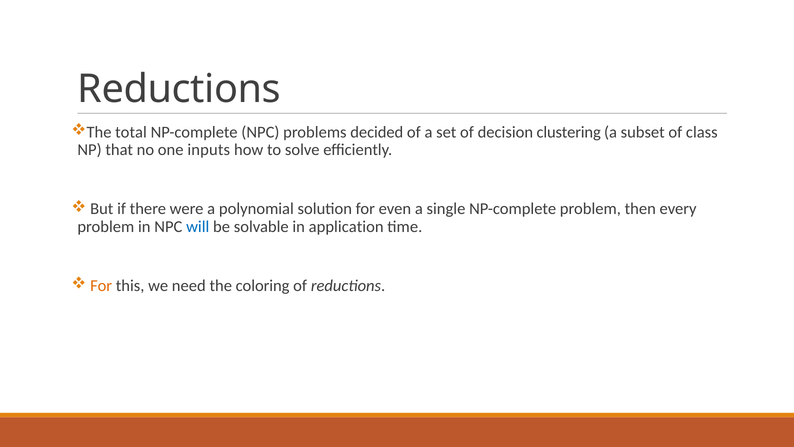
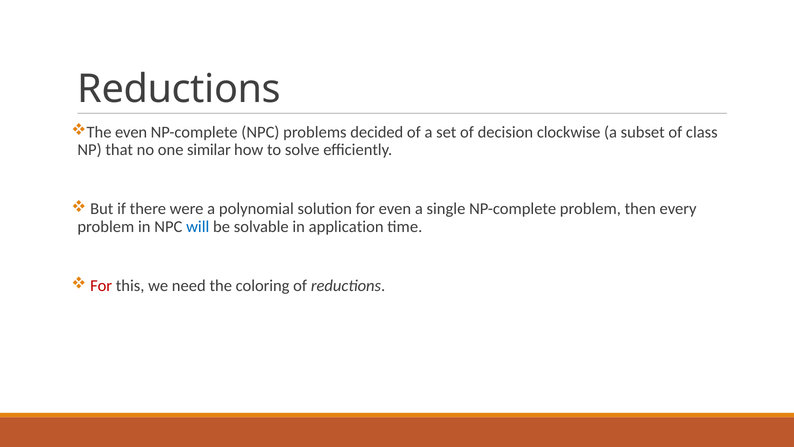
The total: total -> even (131, 132)
clustering: clustering -> clockwise (569, 132)
inputs: inputs -> similar (209, 150)
For colour: orange -> red (101, 286)
